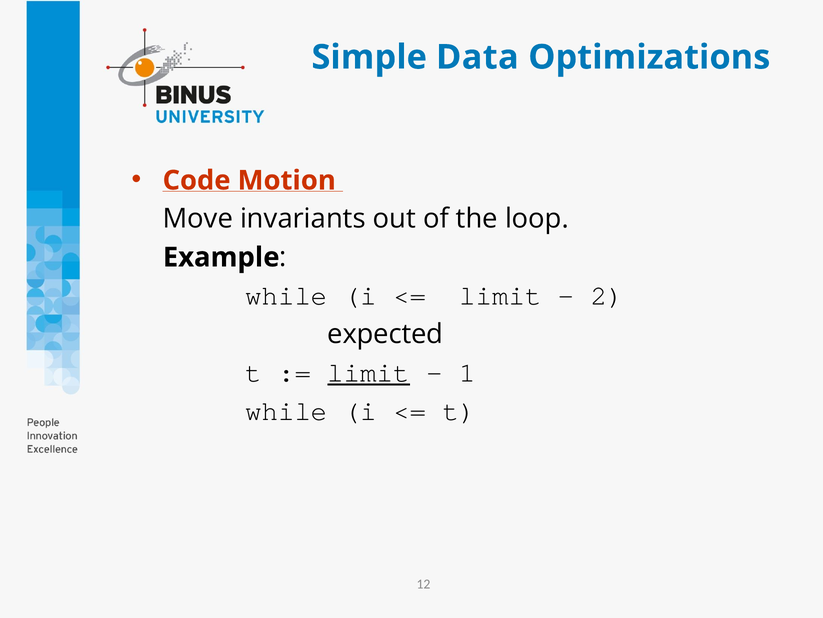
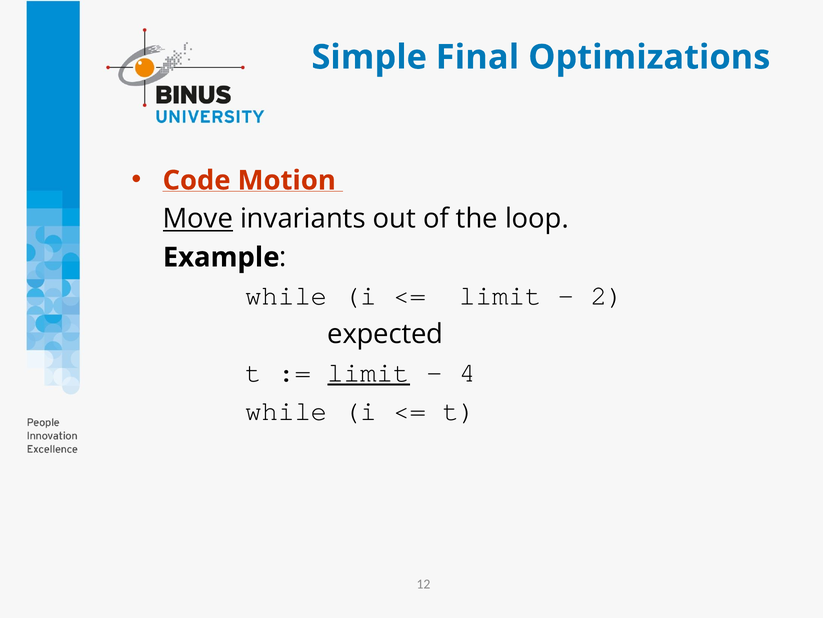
Data: Data -> Final (477, 57)
Move underline: none -> present (198, 219)
1: 1 -> 4 (467, 372)
